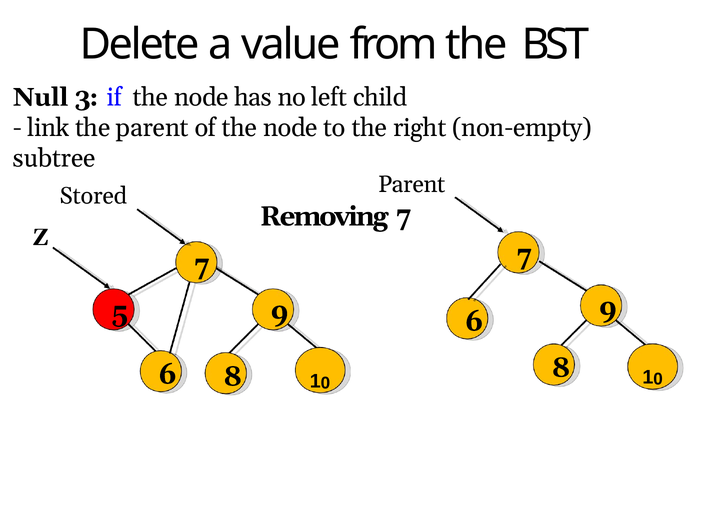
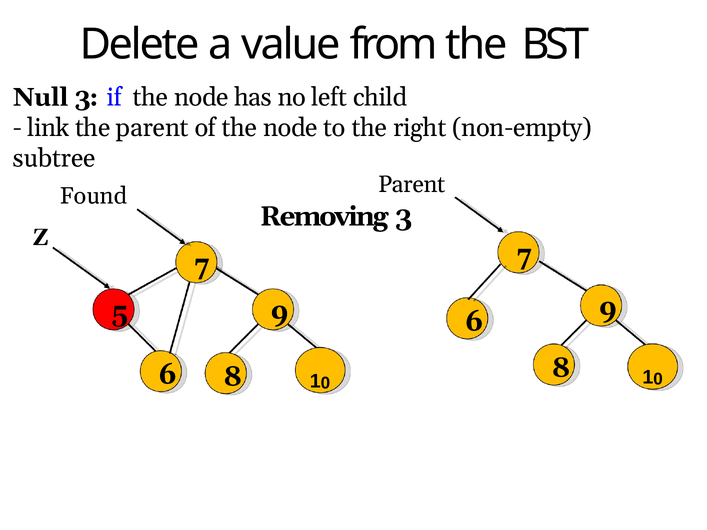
Stored: Stored -> Found (94, 196)
Removing 7: 7 -> 3 (404, 216)
